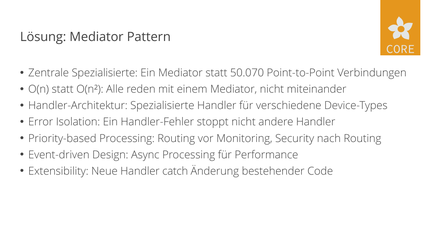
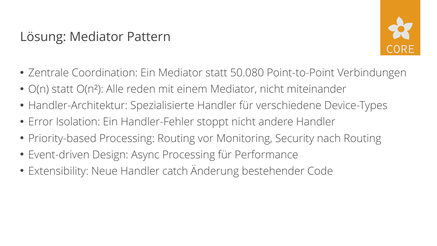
Zentrale Spezialisierte: Spezialisierte -> Coordination (105, 73)
50.070: 50.070 -> 50.080 (247, 73)
